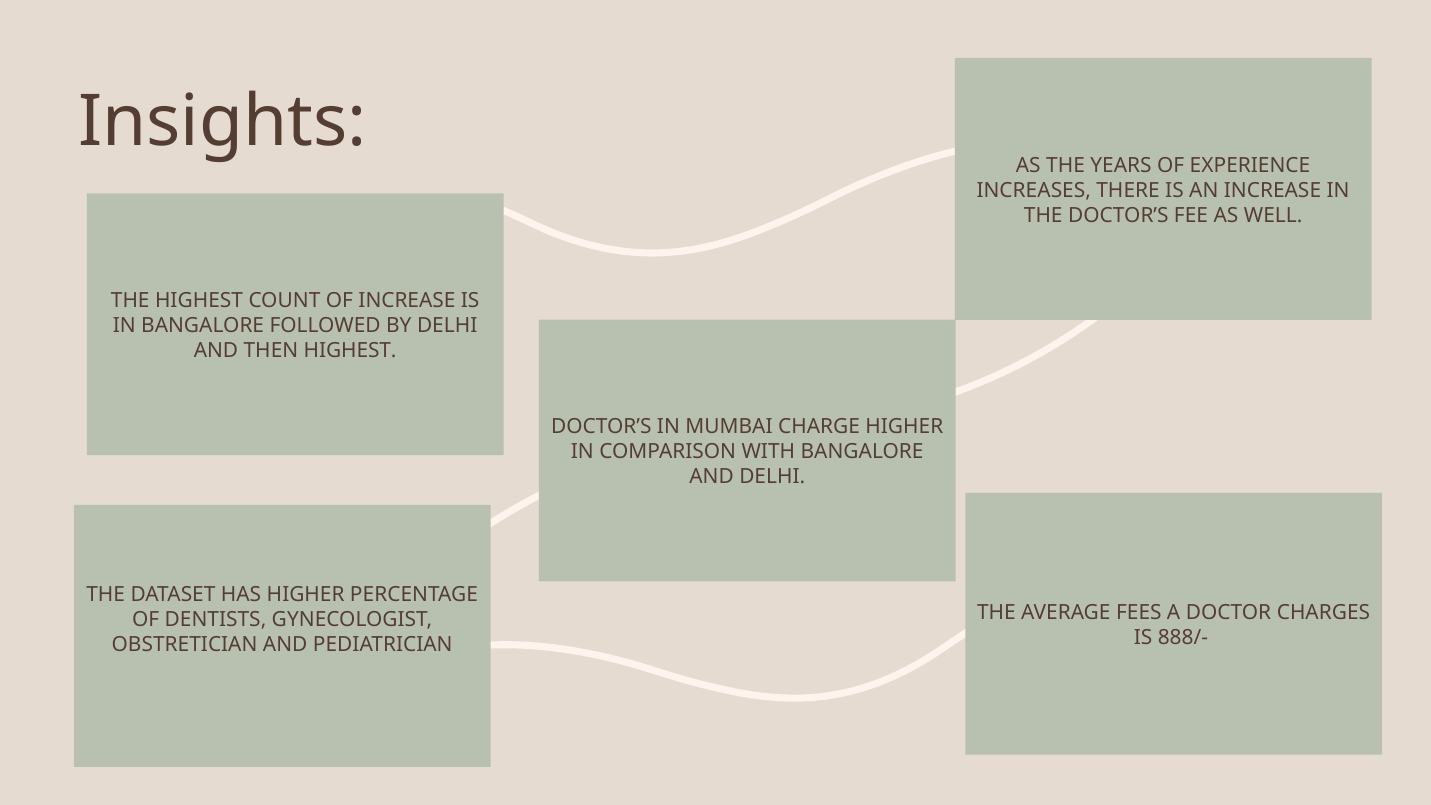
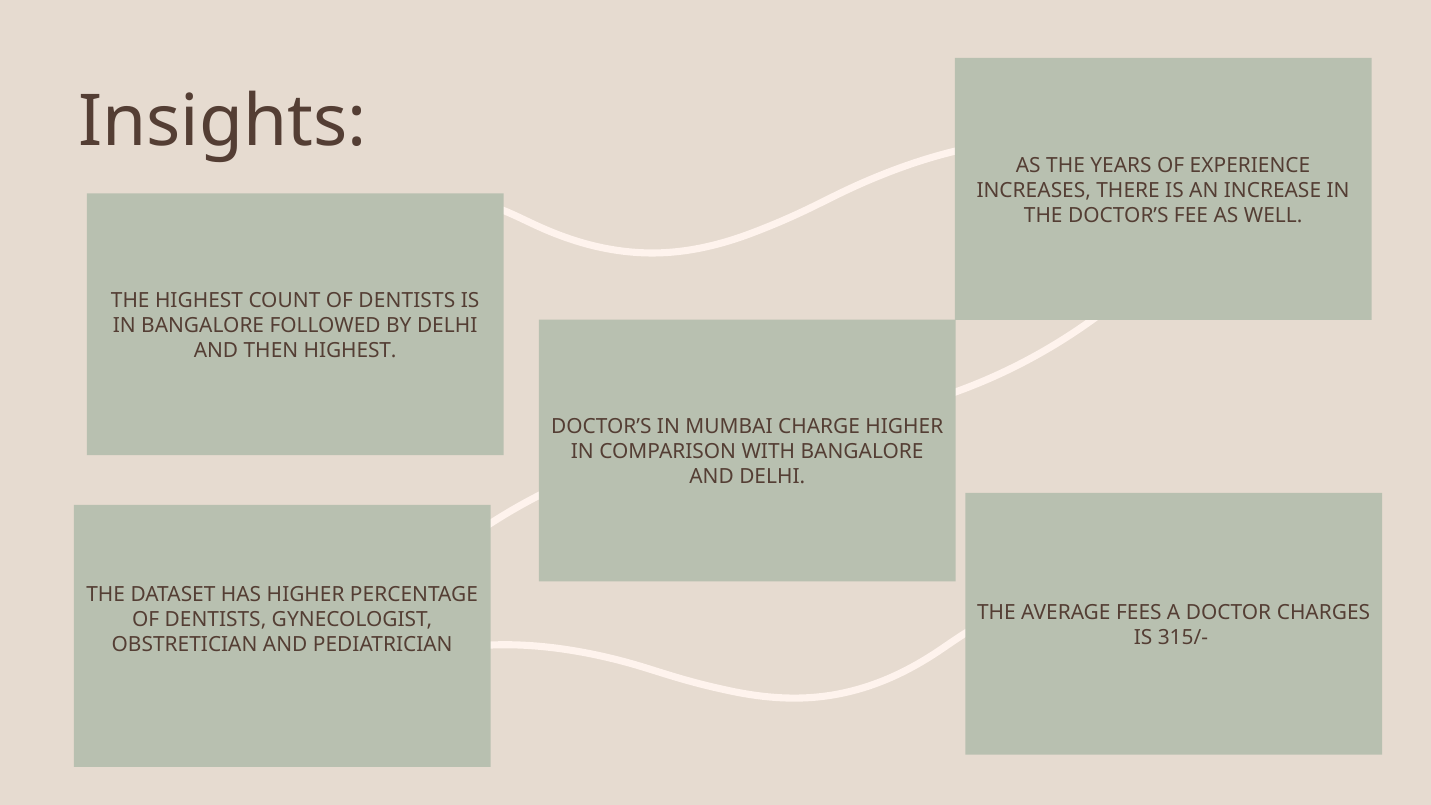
COUNT OF INCREASE: INCREASE -> DENTISTS (407, 301)
888/-: 888/- -> 315/- (1183, 638)
